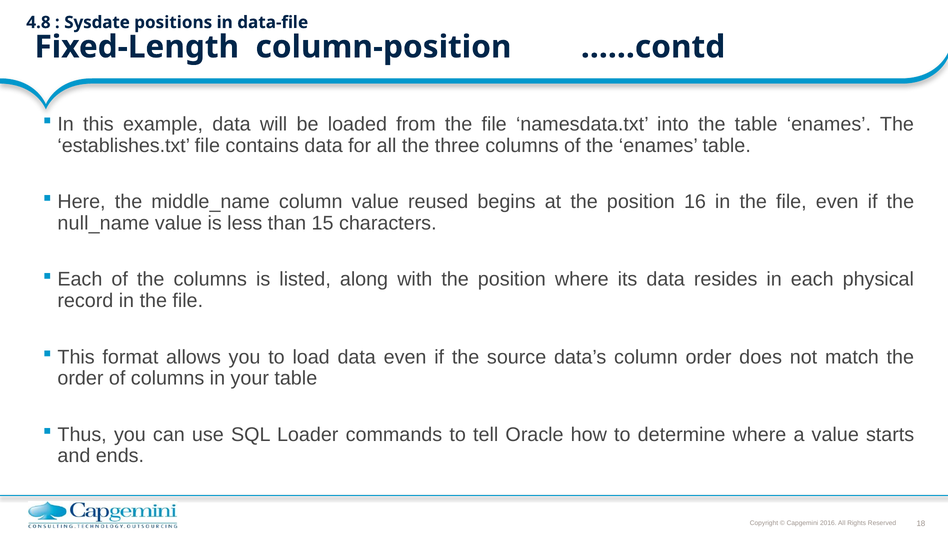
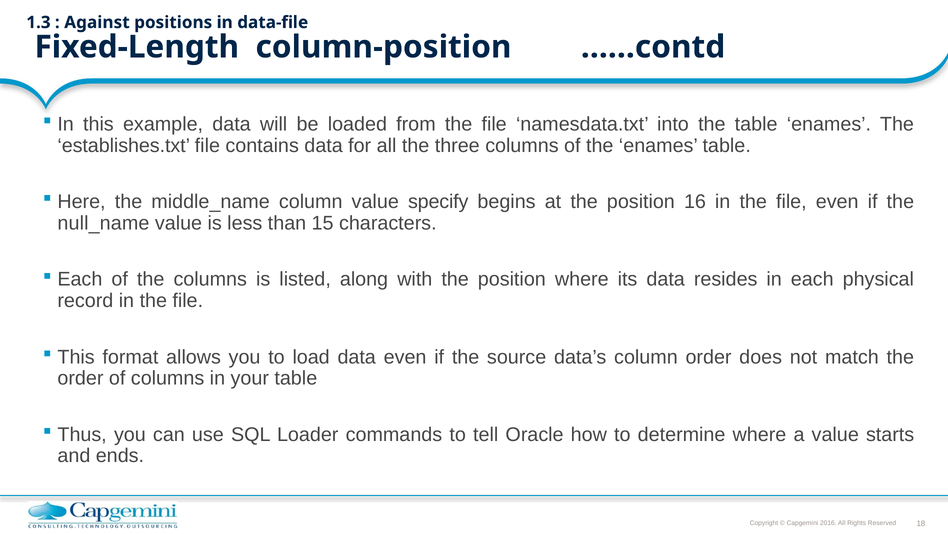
4.8: 4.8 -> 1.3 (38, 22)
Sysdate: Sysdate -> Against (97, 22)
reused: reused -> specify (438, 202)
